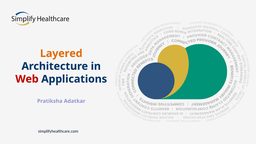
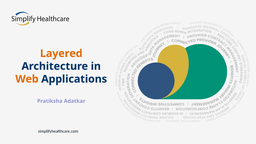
Web colour: red -> orange (27, 79)
